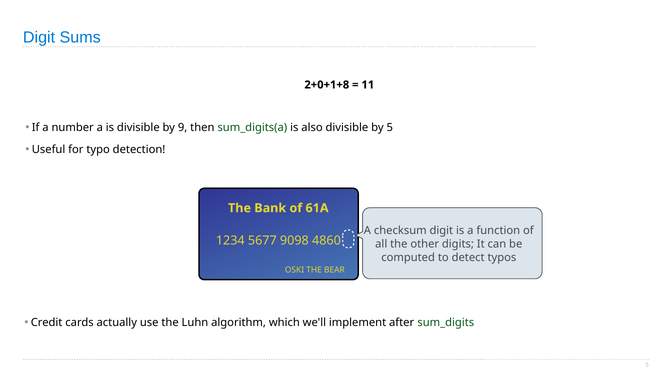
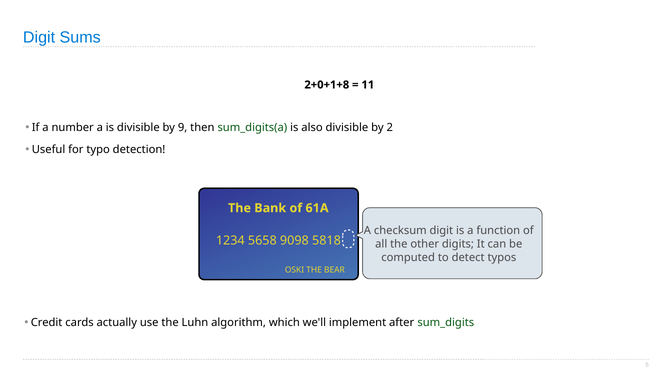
by 5: 5 -> 2 (390, 128)
5677: 5677 -> 5658 (262, 241)
4860: 4860 -> 5818 (326, 241)
